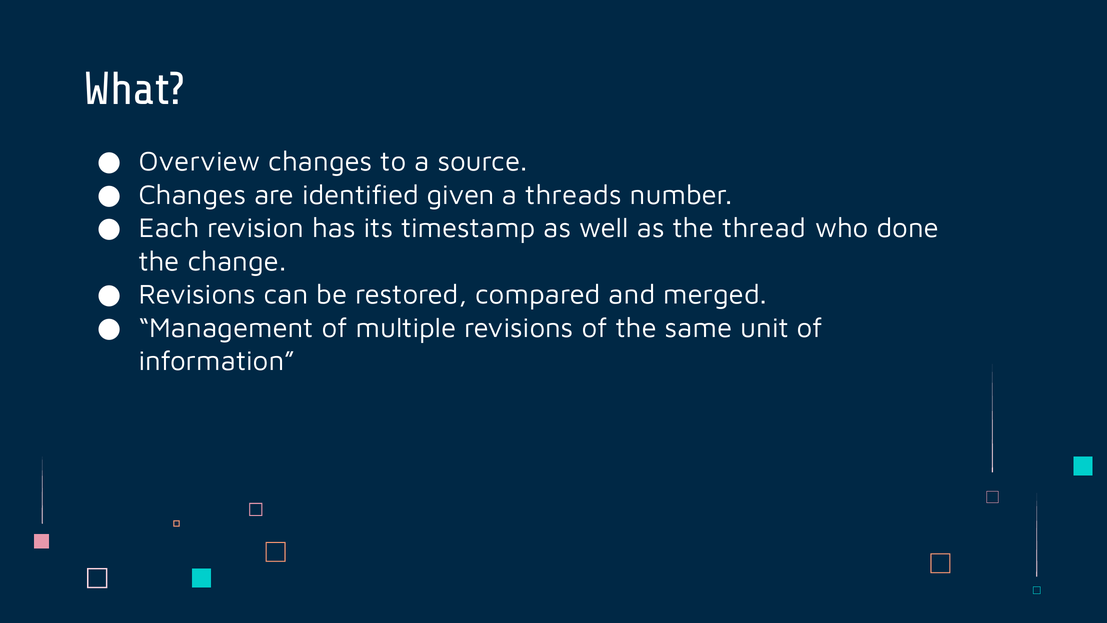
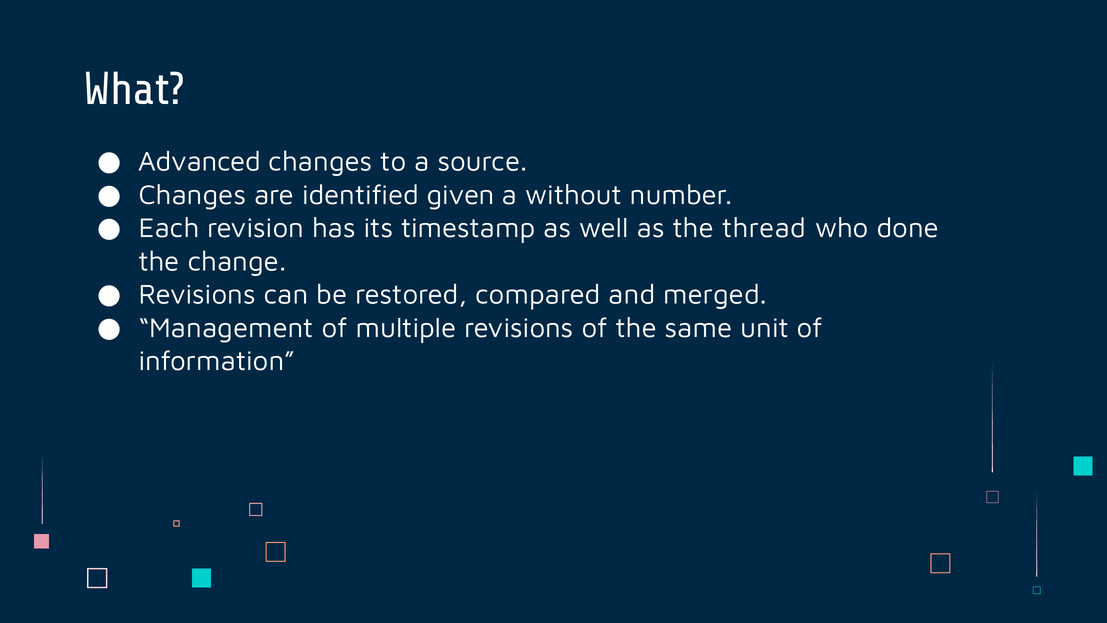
Overview: Overview -> Advanced (200, 162)
threads: threads -> without (574, 195)
